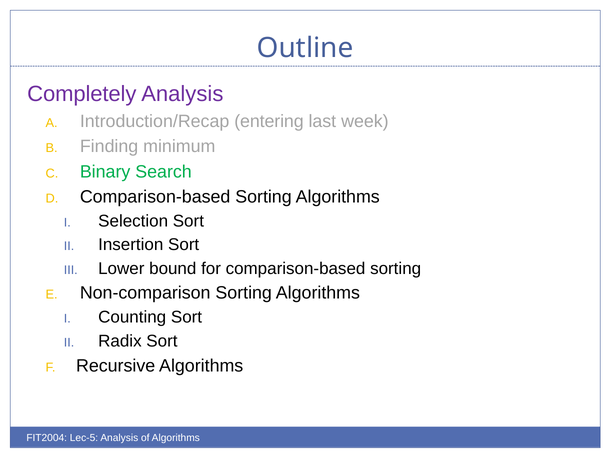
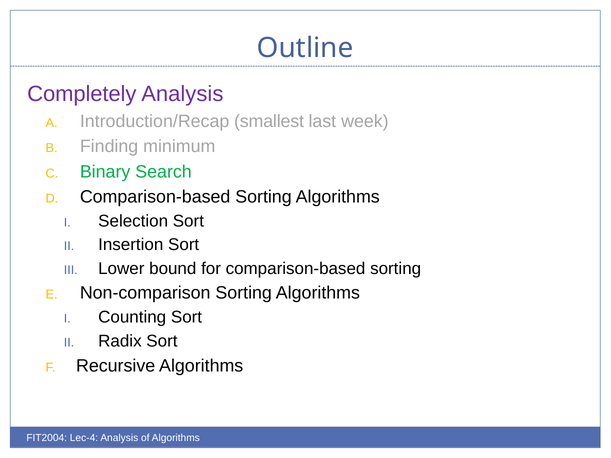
entering: entering -> smallest (269, 122)
Lec-5: Lec-5 -> Lec-4 (84, 438)
